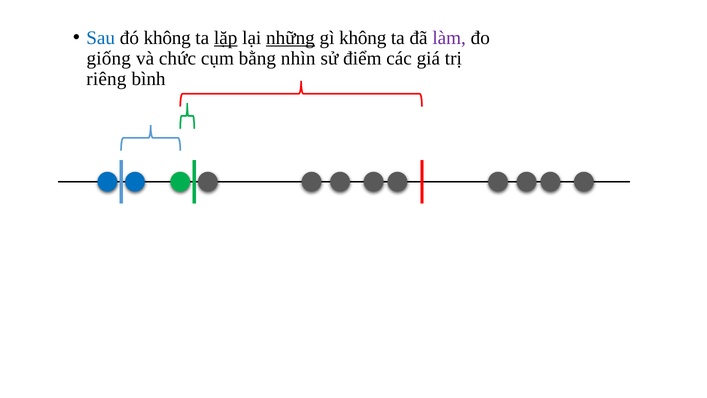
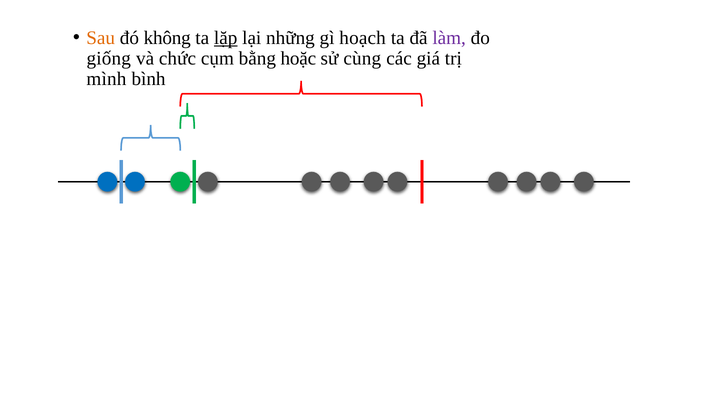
Sau colour: blue -> orange (101, 38)
những underline: present -> none (290, 38)
gì không: không -> hoạch (363, 38)
nhìn: nhìn -> hoặc (298, 58)
điểm: điểm -> cùng (362, 58)
riêng: riêng -> mình (106, 79)
